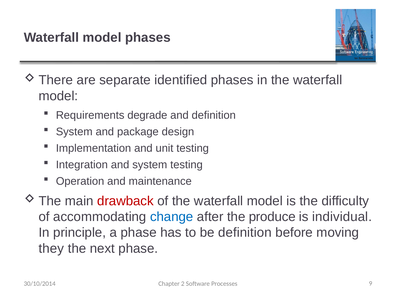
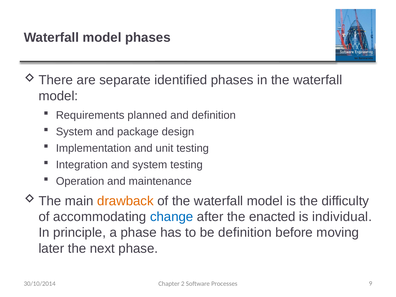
degrade: degrade -> planned (147, 115)
drawback colour: red -> orange (125, 201)
produce: produce -> enacted (272, 217)
they: they -> later (51, 248)
